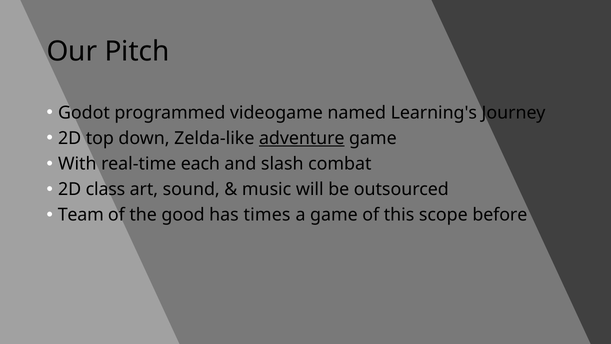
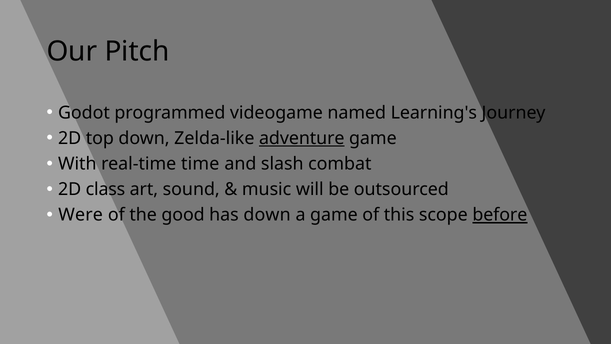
each: each -> time (200, 164)
Team: Team -> Were (81, 215)
has times: times -> down (267, 215)
before underline: none -> present (500, 215)
